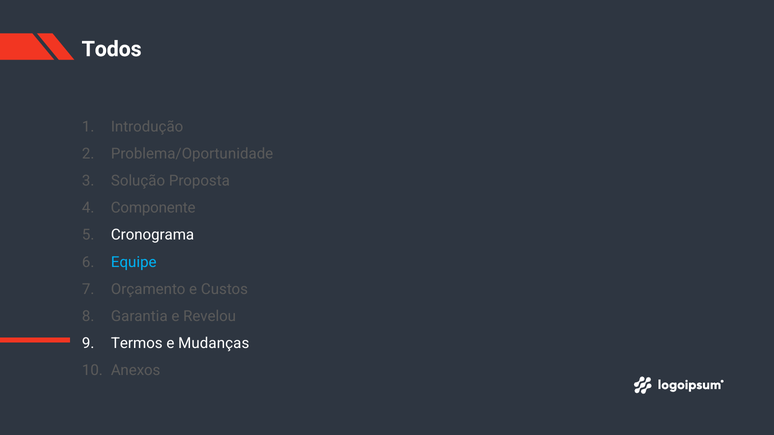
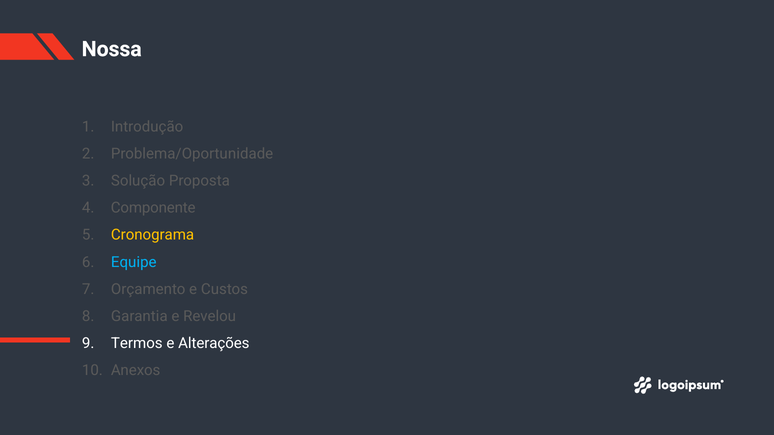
Todos: Todos -> Nossa (112, 49)
Cronograma colour: white -> yellow (153, 235)
Mudanças: Mudanças -> Alterações (214, 344)
